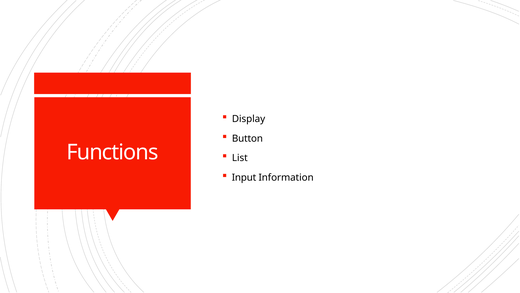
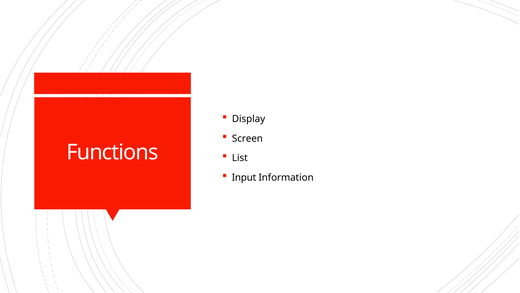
Button: Button -> Screen (247, 138)
